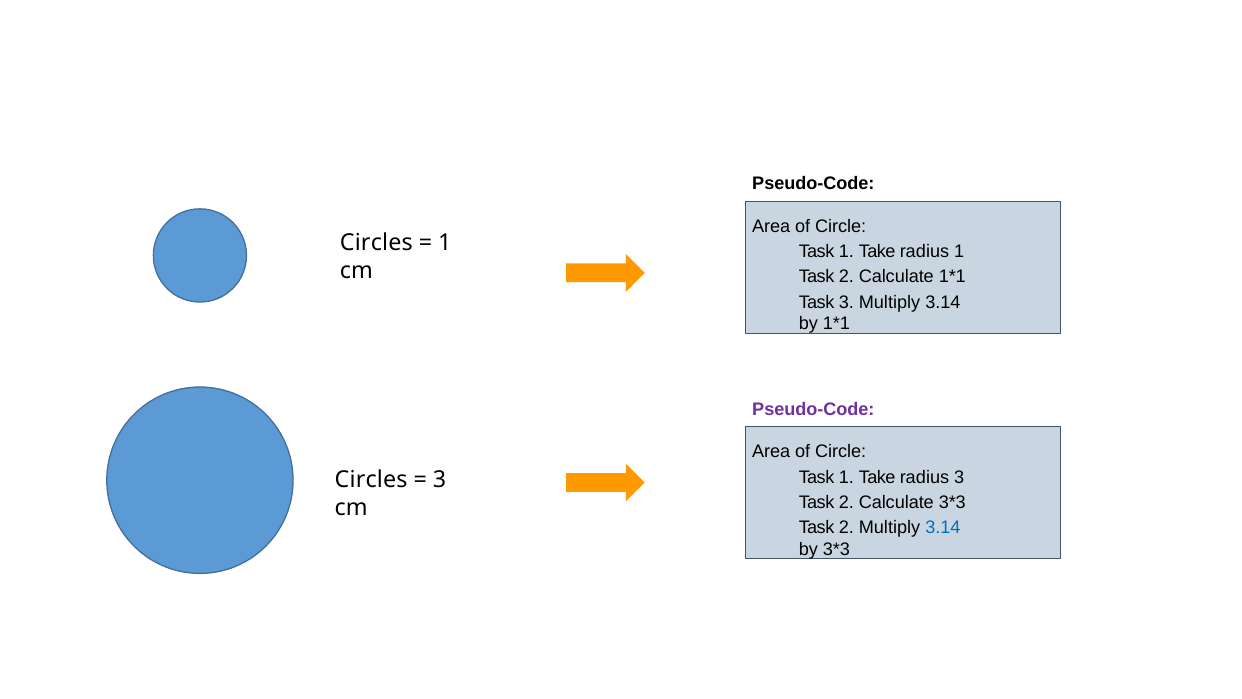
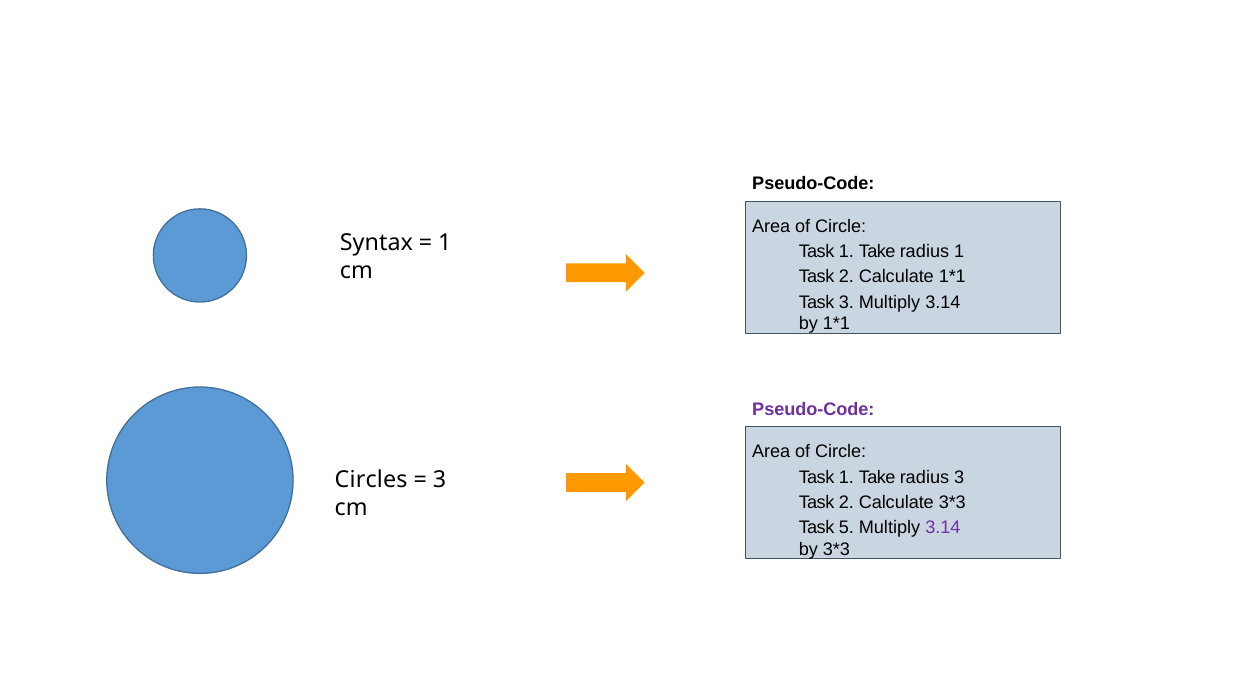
Circles: Circles -> Syntax (376, 243)
2: 2 -> 5 (846, 527)
3.14 colour: blue -> purple (943, 527)
